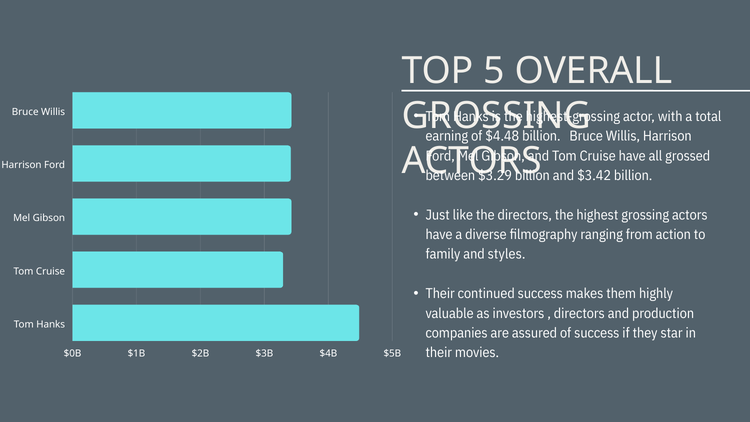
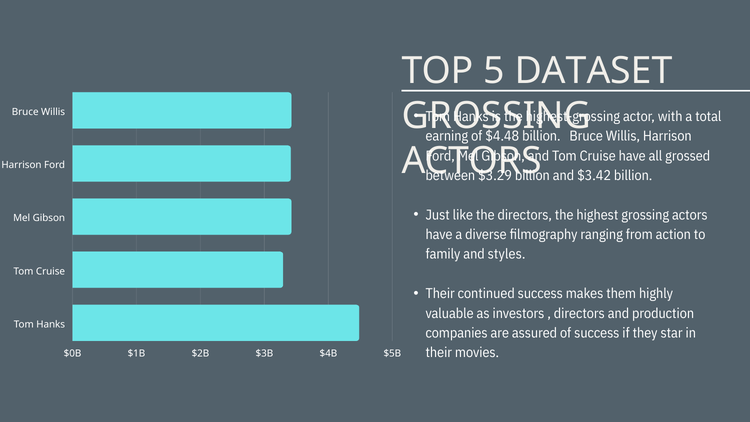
OVERALL: OVERALL -> DATASET (594, 71)
